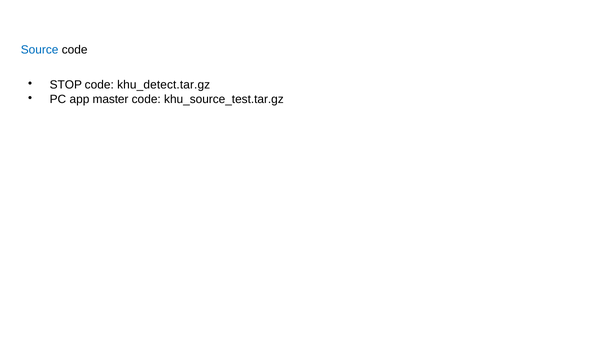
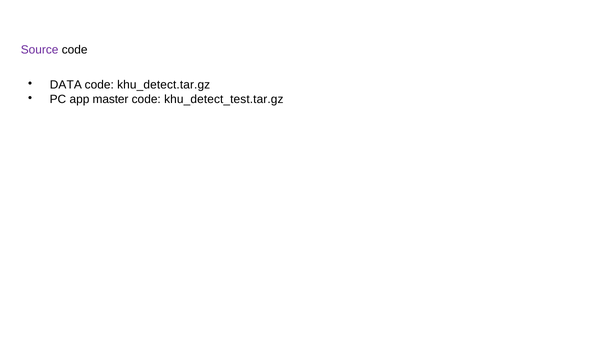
Source colour: blue -> purple (40, 50)
STOP: STOP -> DATA (66, 85)
khu_source_test.tar.gz: khu_source_test.tar.gz -> khu_detect_test.tar.gz (224, 99)
